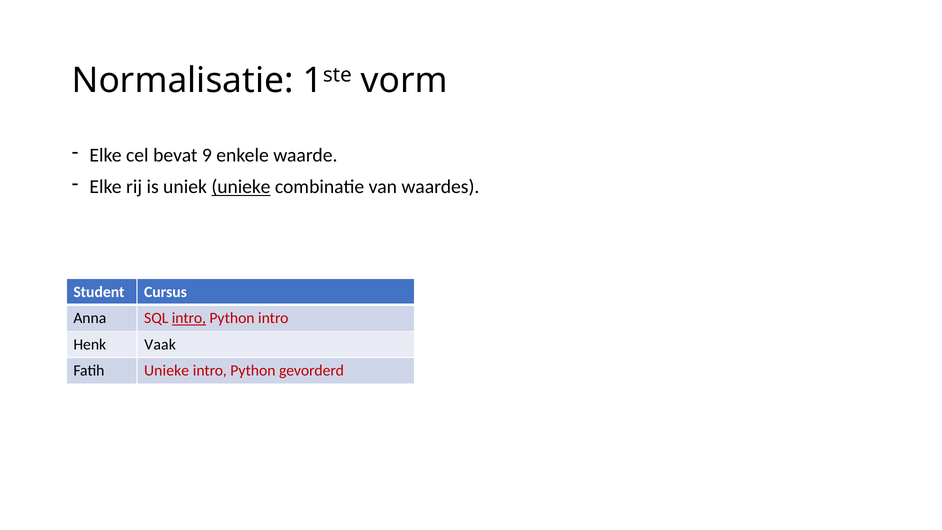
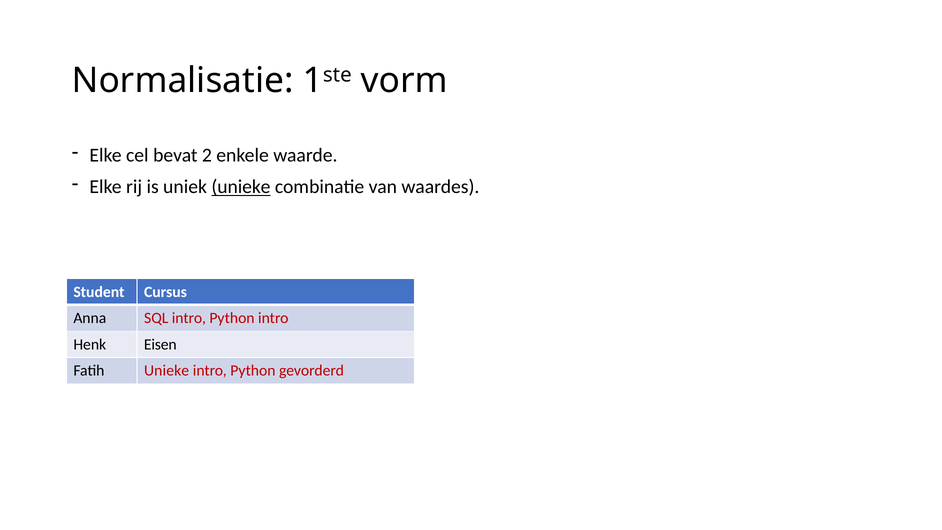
9: 9 -> 2 (207, 155)
intro underline: present -> none (189, 318)
Vaak: Vaak -> Eisen (160, 344)
